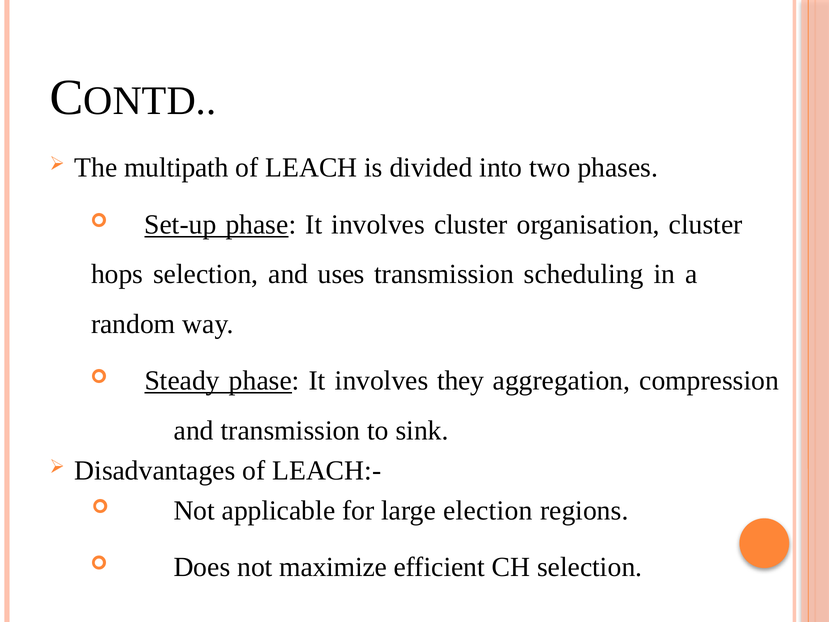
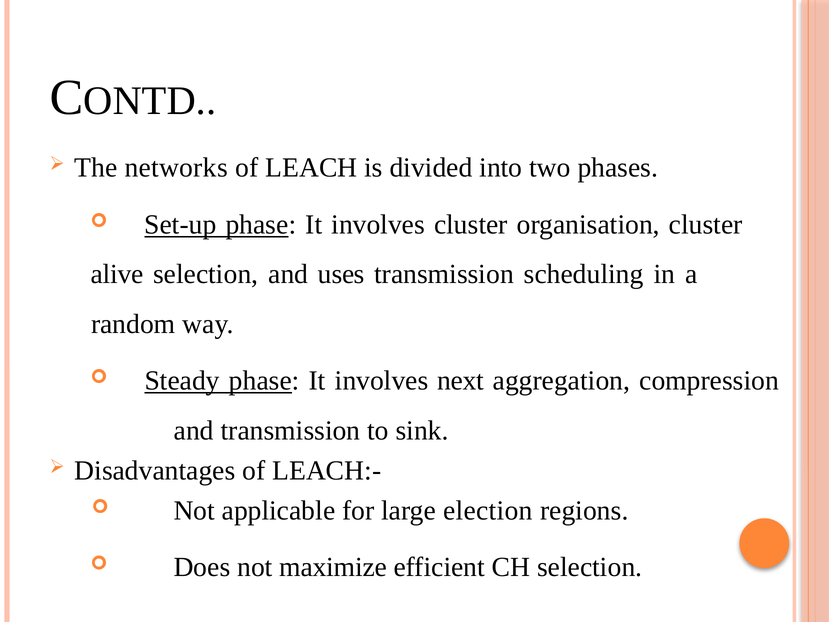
multipath: multipath -> networks (176, 168)
hops: hops -> alive (117, 274)
they: they -> next (461, 380)
